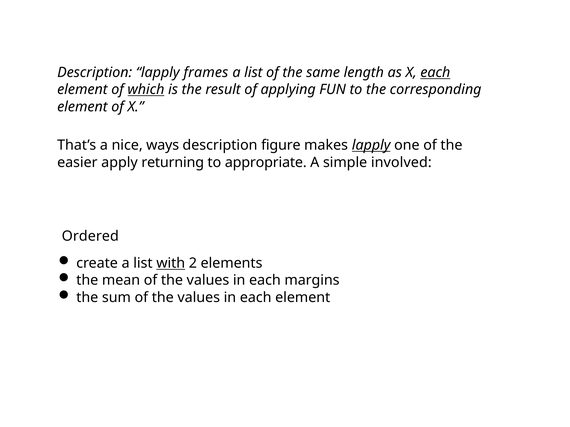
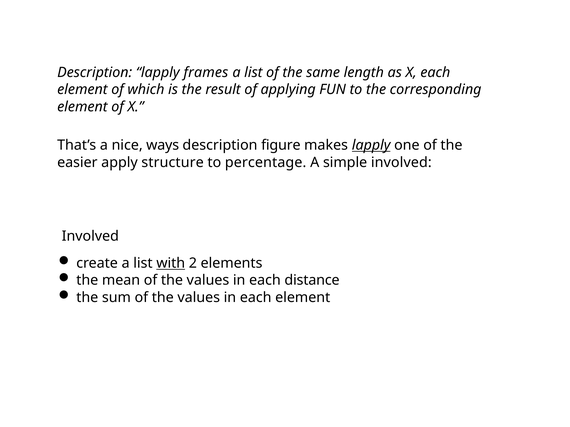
each underline: present -> none (435, 73)
which underline: present -> none (146, 90)
returning: returning -> structure (173, 163)
appropriate: appropriate -> percentage (266, 163)
Ordered: Ordered -> Involved (90, 237)
margins: margins -> distance (312, 281)
